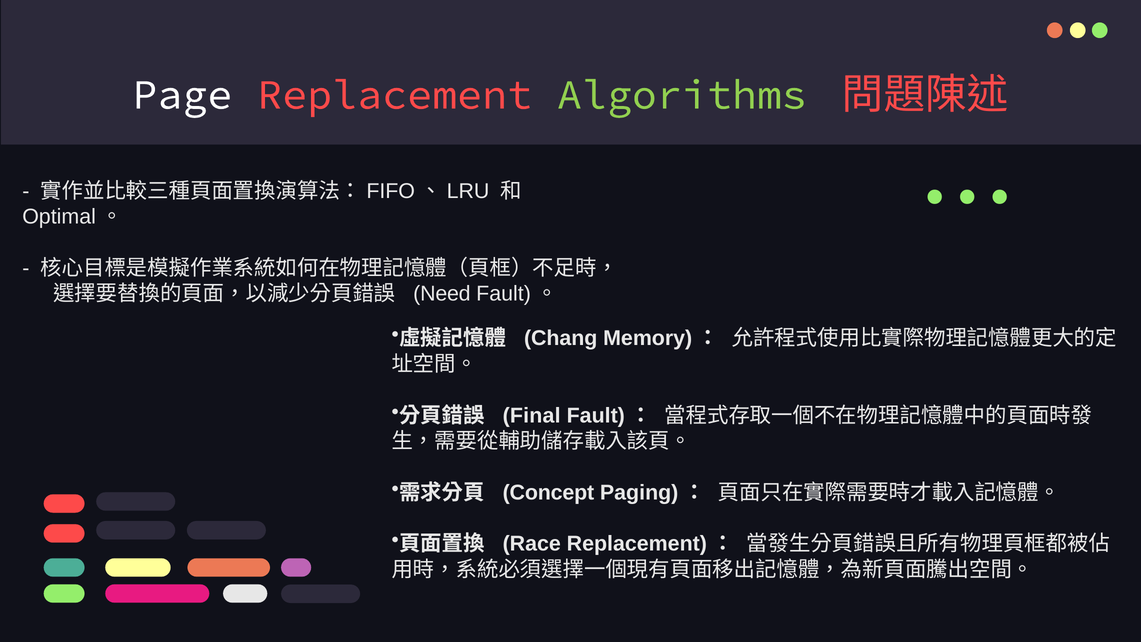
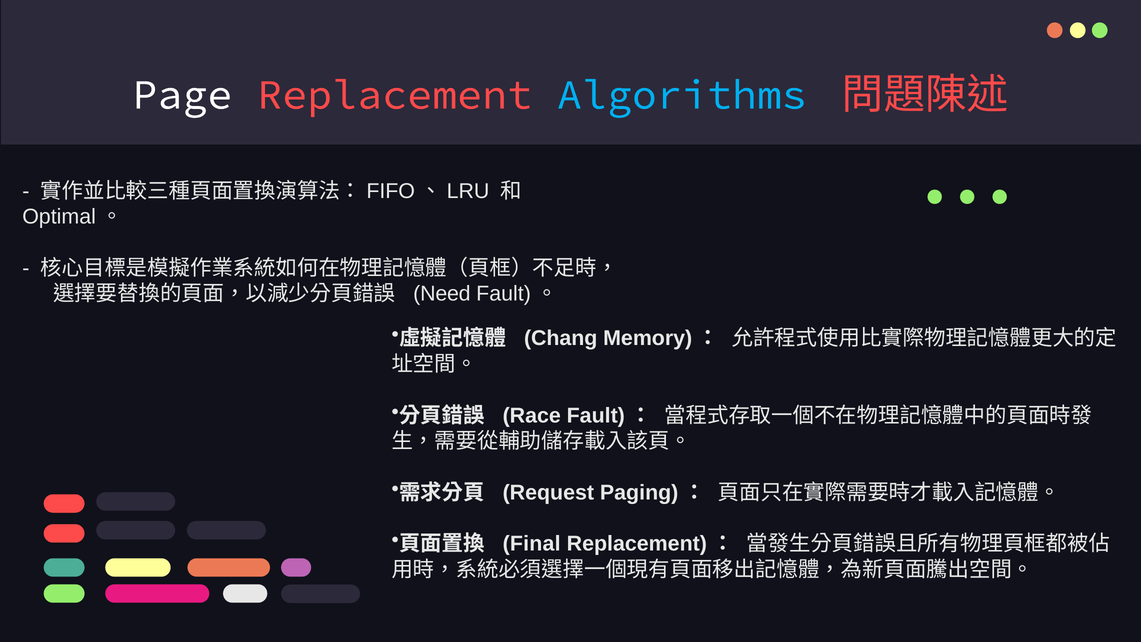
Algorithms colour: light green -> light blue (682, 95)
Final: Final -> Race (532, 415)
Concept: Concept -> Request (548, 492)
Race: Race -> Final (532, 544)
